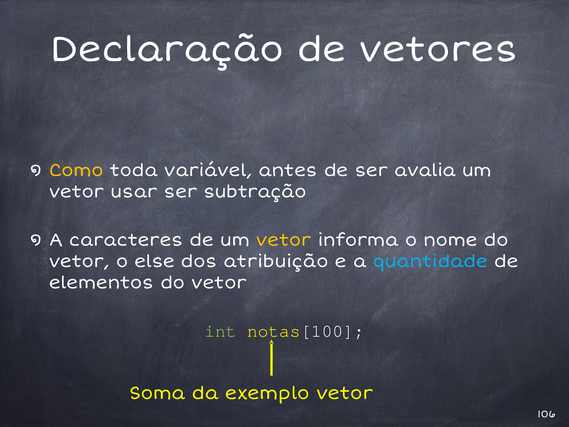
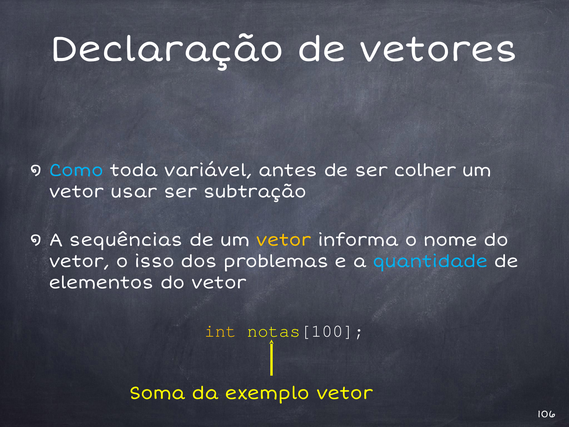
Como colour: yellow -> light blue (76, 170)
avalia: avalia -> colher (425, 170)
caracteres: caracteres -> sequências (126, 240)
else: else -> isso (155, 261)
atribuição: atribuição -> problemas (276, 261)
int colour: light green -> yellow (220, 331)
